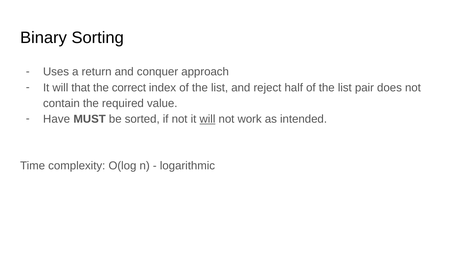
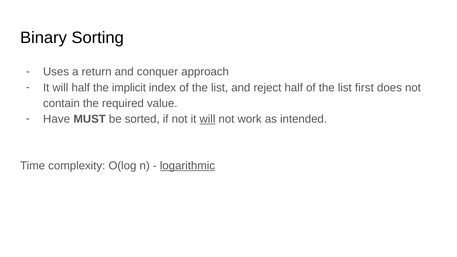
will that: that -> half (81, 88)
correct: correct -> implicit (129, 88)
pair: pair -> first (364, 88)
logarithmic underline: none -> present (187, 166)
